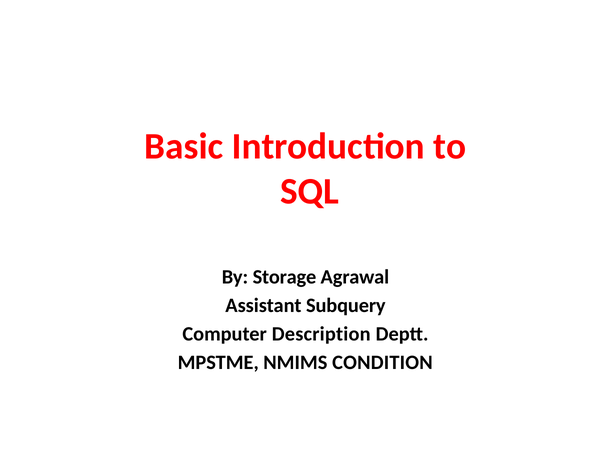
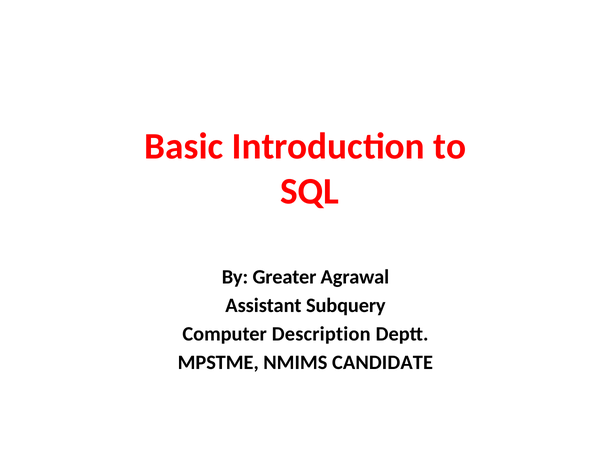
Storage: Storage -> Greater (284, 276)
CONDITION: CONDITION -> CANDIDATE (382, 362)
